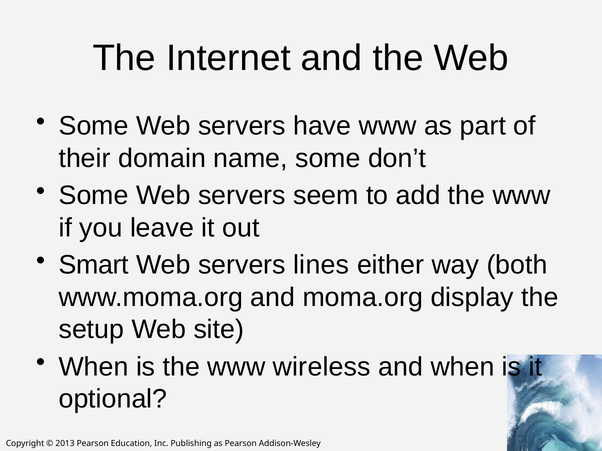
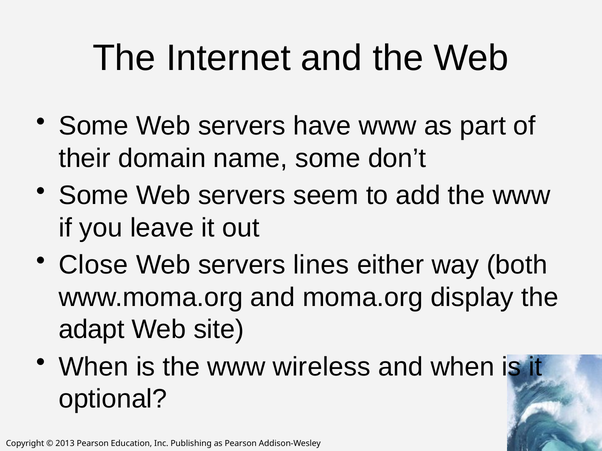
Smart: Smart -> Close (94, 265)
setup: setup -> adapt (92, 330)
